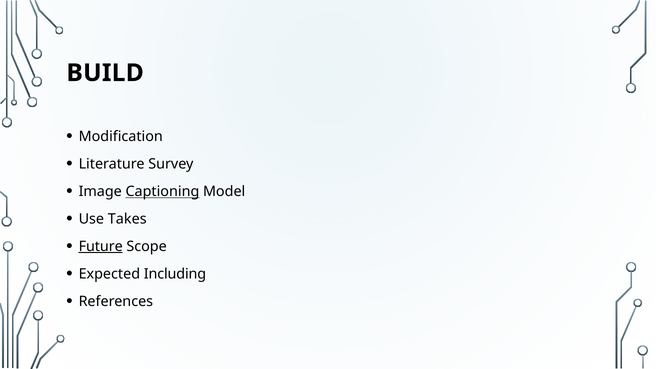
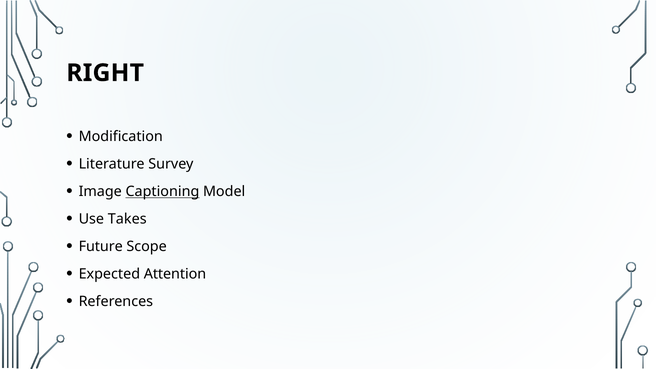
BUILD: BUILD -> RIGHT (105, 73)
Future underline: present -> none (101, 246)
Including: Including -> Attention (175, 274)
